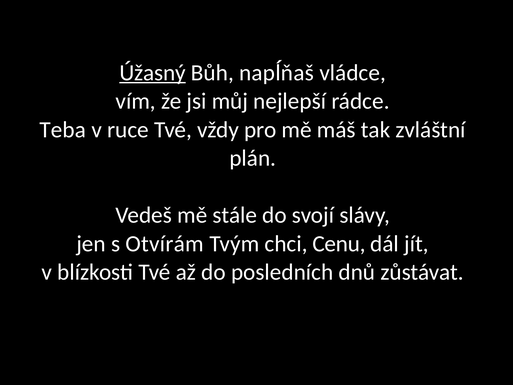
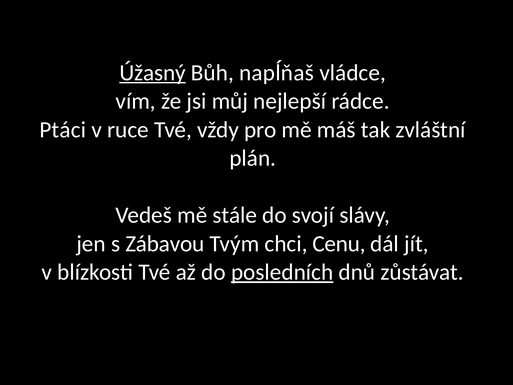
Teba: Teba -> Ptáci (63, 130)
Otvírám: Otvírám -> Zábavou (165, 243)
posledních underline: none -> present (282, 272)
